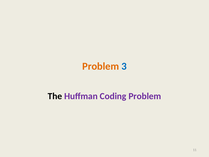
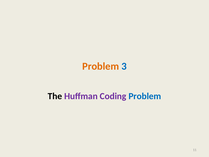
Problem colour: purple -> blue (145, 96)
